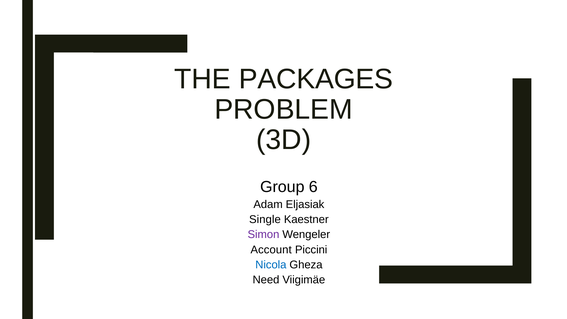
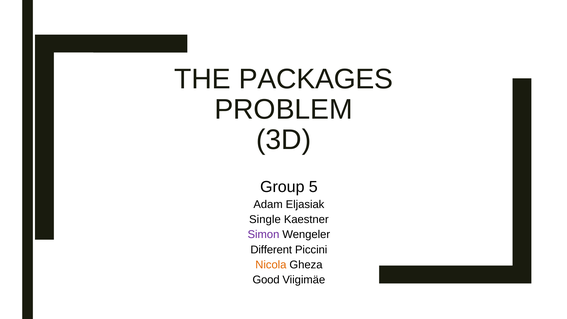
6: 6 -> 5 (313, 187)
Account: Account -> Different (271, 250)
Nicola colour: blue -> orange (271, 265)
Need: Need -> Good (266, 280)
